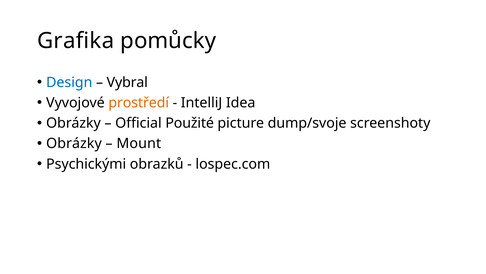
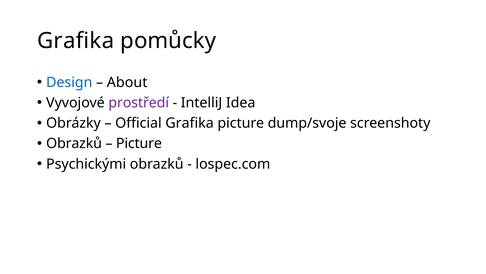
Vybral: Vybral -> About (127, 82)
prostředí colour: orange -> purple (139, 103)
Official Použité: Použité -> Grafika (190, 123)
Obrázky: Obrázky -> Obrazků (74, 143)
Mount: Mount -> Picture (139, 143)
